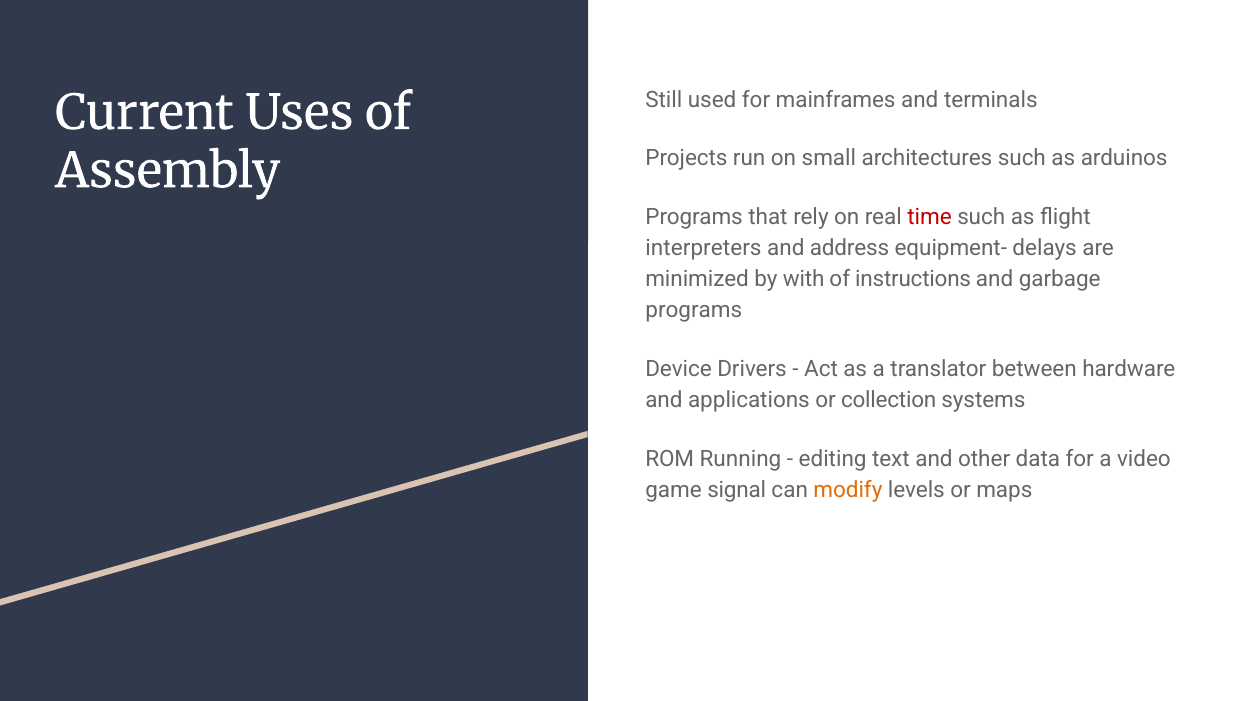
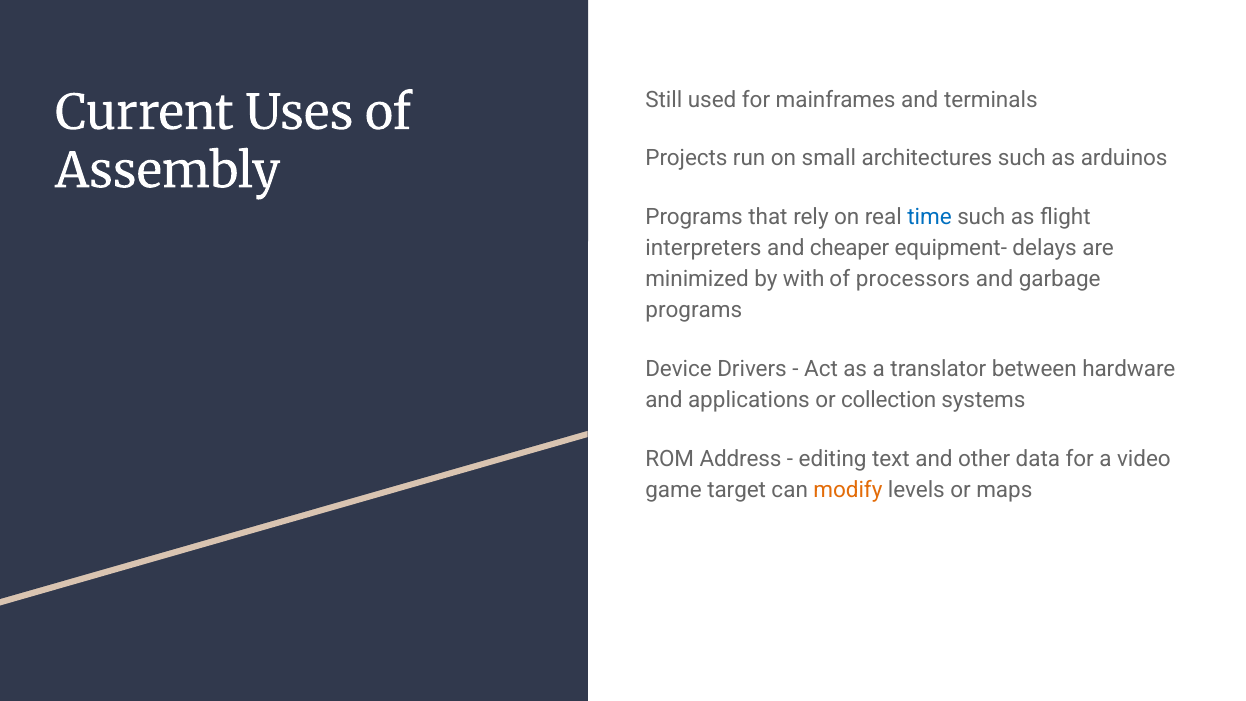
time colour: red -> blue (930, 217)
address: address -> cheaper (850, 248)
instructions: instructions -> processors (913, 279)
Running: Running -> Address (741, 459)
signal: signal -> target (737, 490)
